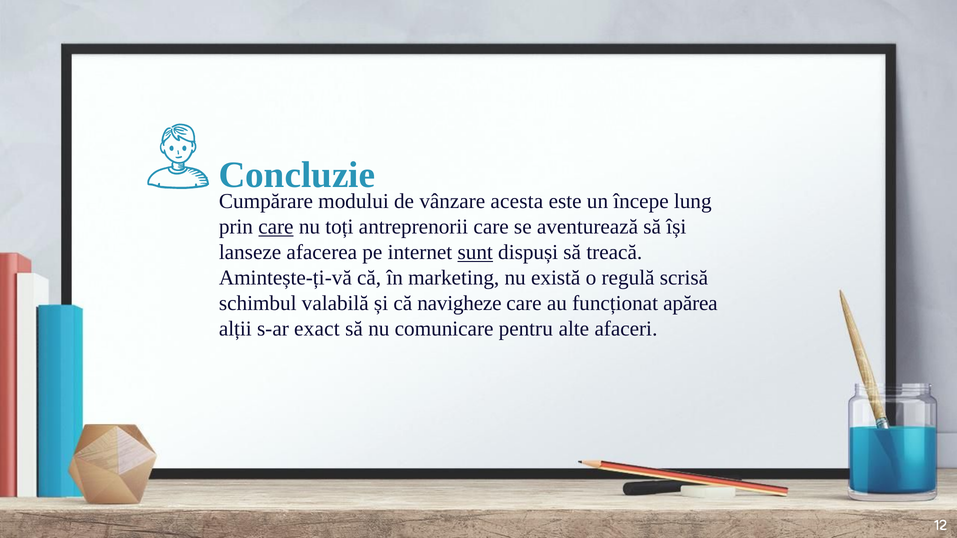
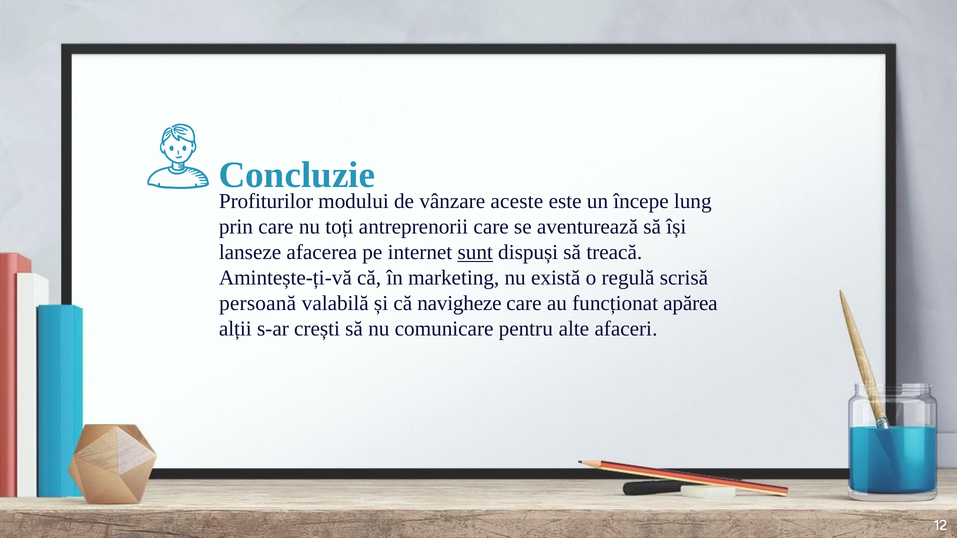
Cumpărare: Cumpărare -> Profiturilor (266, 201)
acesta: acesta -> aceste (517, 201)
care underline: present -> none (276, 227)
schimbul: schimbul -> persoană (258, 303)
exact: exact -> crești (317, 329)
